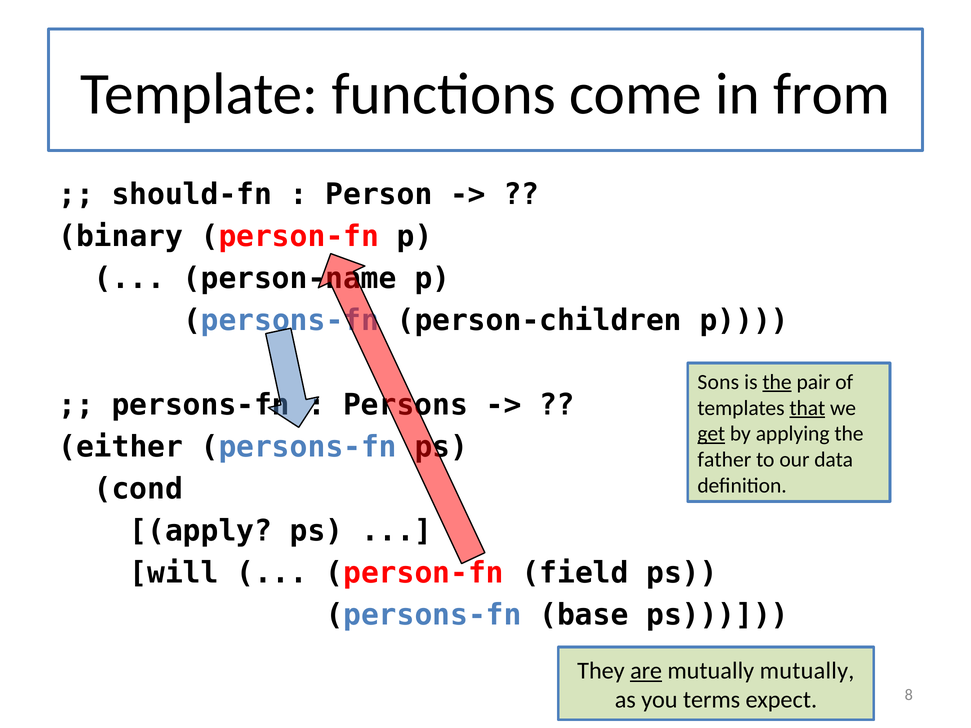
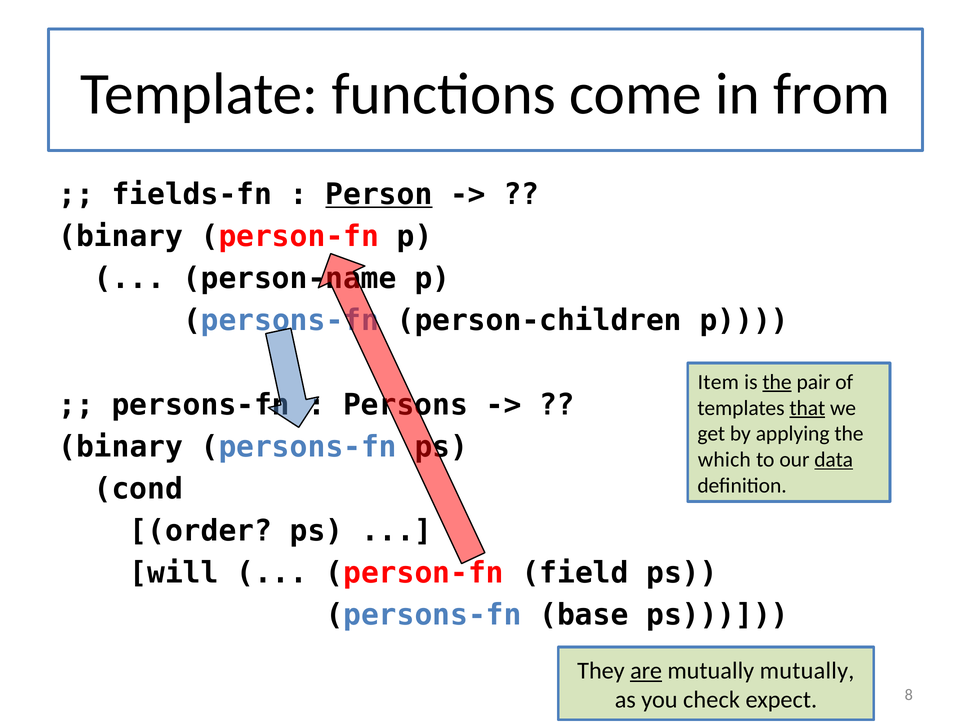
should-fn: should-fn -> fields-fn (192, 195)
Person underline: none -> present (379, 195)
Sons: Sons -> Item (718, 382)
get underline: present -> none (711, 434)
either: either -> binary (121, 447)
father: father -> which (724, 460)
data underline: none -> present (834, 460)
apply: apply -> order (201, 531)
terms: terms -> check (711, 700)
